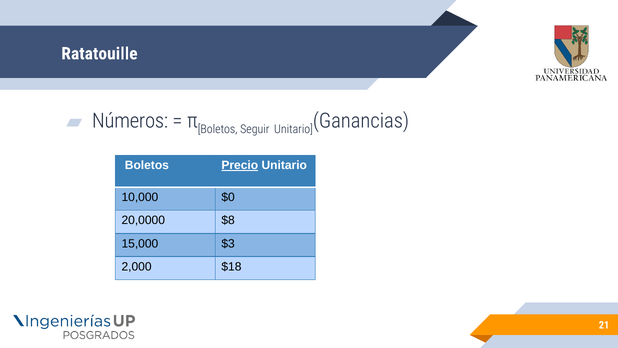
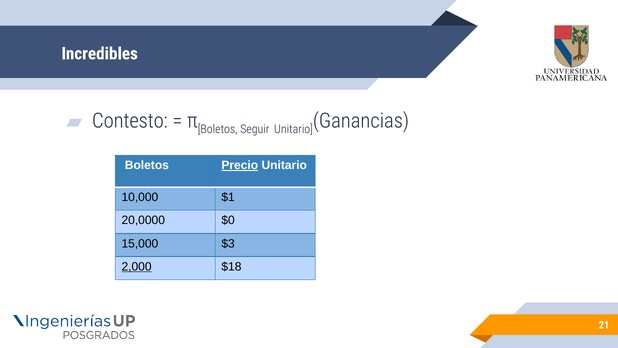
Ratatouille: Ratatouille -> Incredibles (100, 54)
Números: Números -> Contesto (130, 121)
$0: $0 -> $1 (228, 197)
$8: $8 -> $0 (228, 220)
2,000 underline: none -> present (137, 266)
